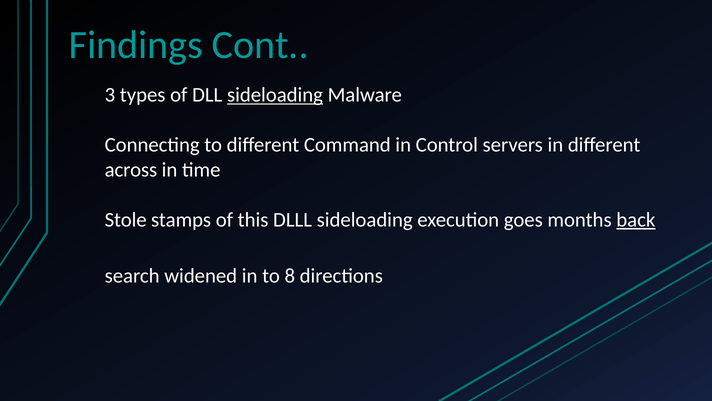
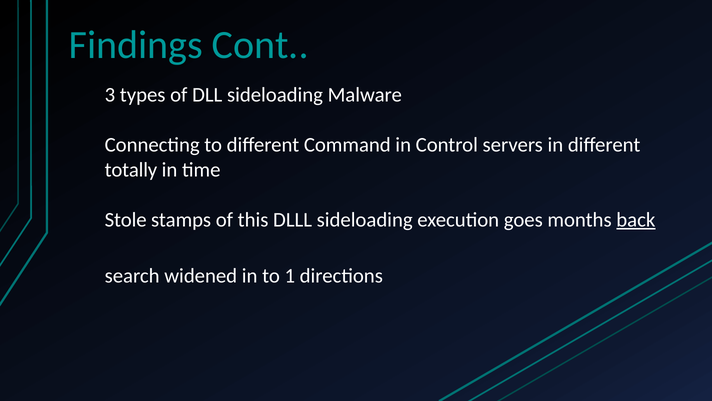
sideloading underline: present -> none (275, 95)
across: across -> totally (131, 170)
8: 8 -> 1 (290, 276)
